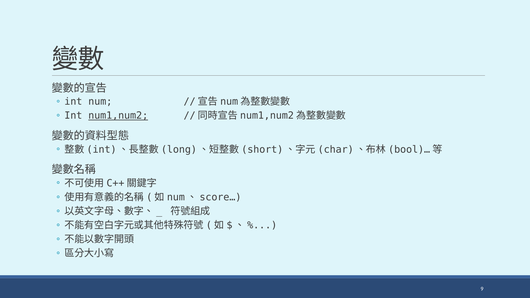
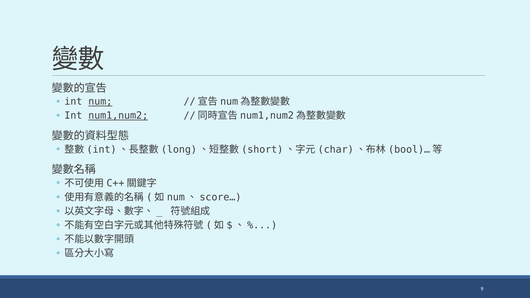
num underline: none -> present (100, 102)
